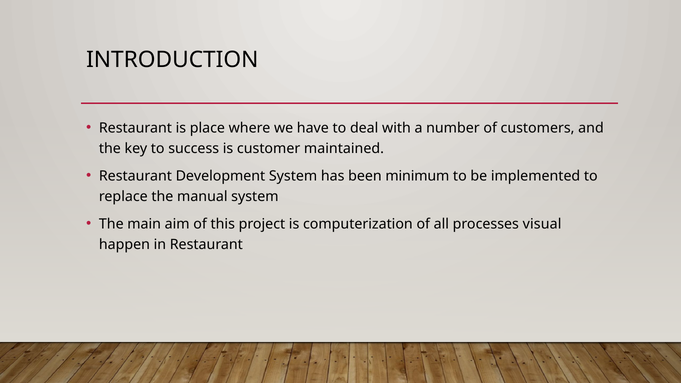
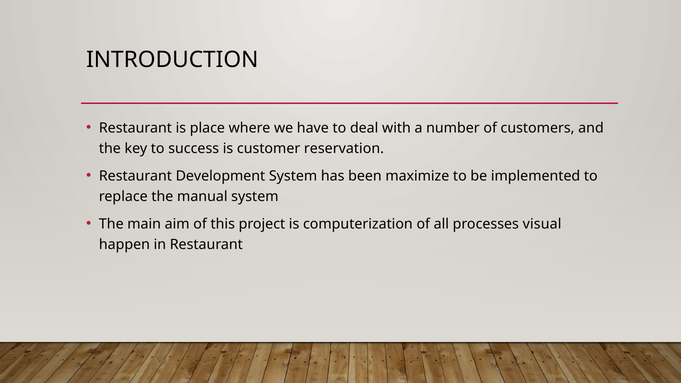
maintained: maintained -> reservation (344, 148)
minimum: minimum -> maximize (417, 176)
